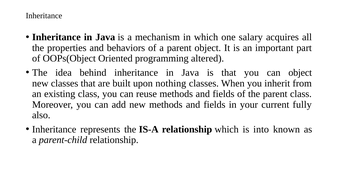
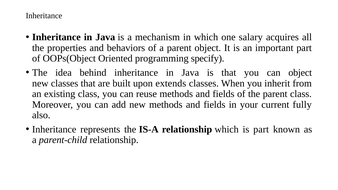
altered: altered -> specify (208, 58)
nothing: nothing -> extends (171, 83)
is into: into -> part (261, 129)
